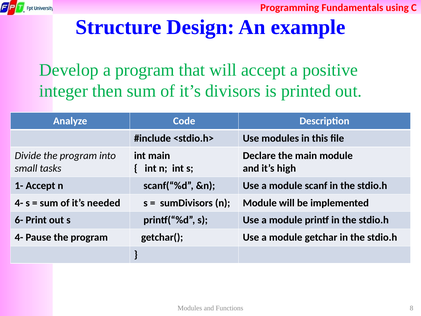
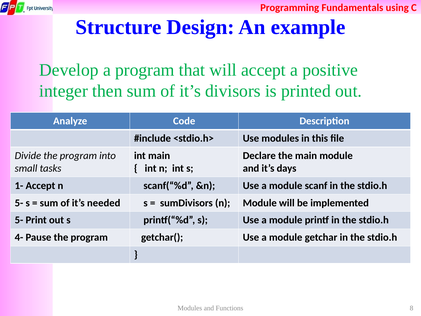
high: high -> days (287, 168)
4-: 4- -> 5- (19, 203)
6-: 6- -> 5- (19, 220)
